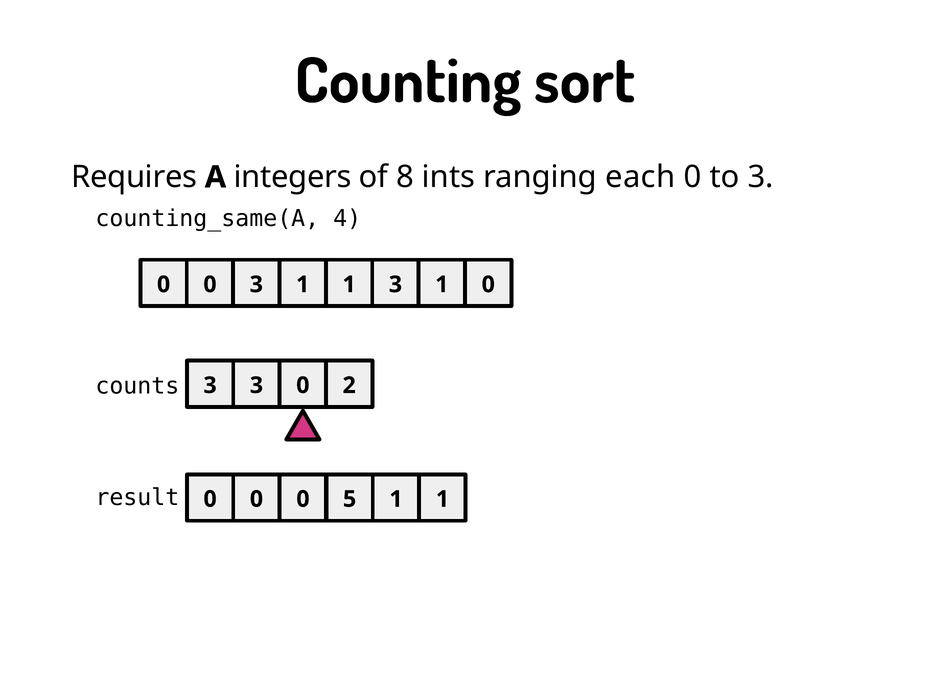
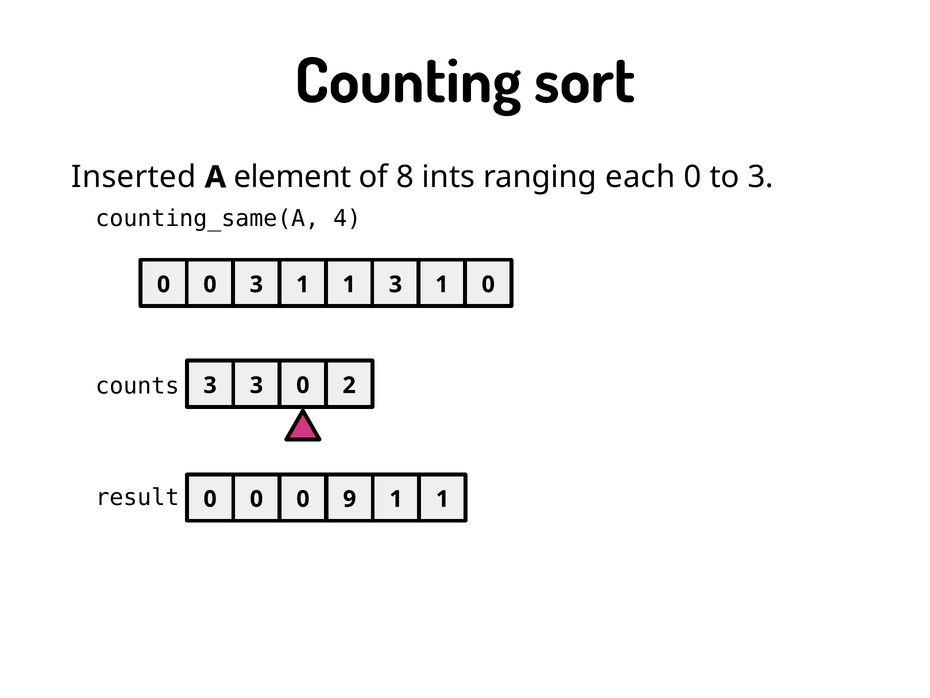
Requires: Requires -> Inserted (134, 177)
integers: integers -> element (293, 177)
5: 5 -> 9 (350, 499)
